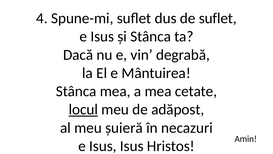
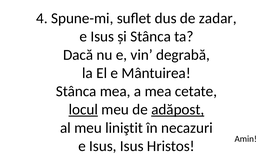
de suflet: suflet -> zadar (218, 18)
adăpost underline: none -> present (178, 109)
șuieră: șuieră -> liniştit (124, 127)
